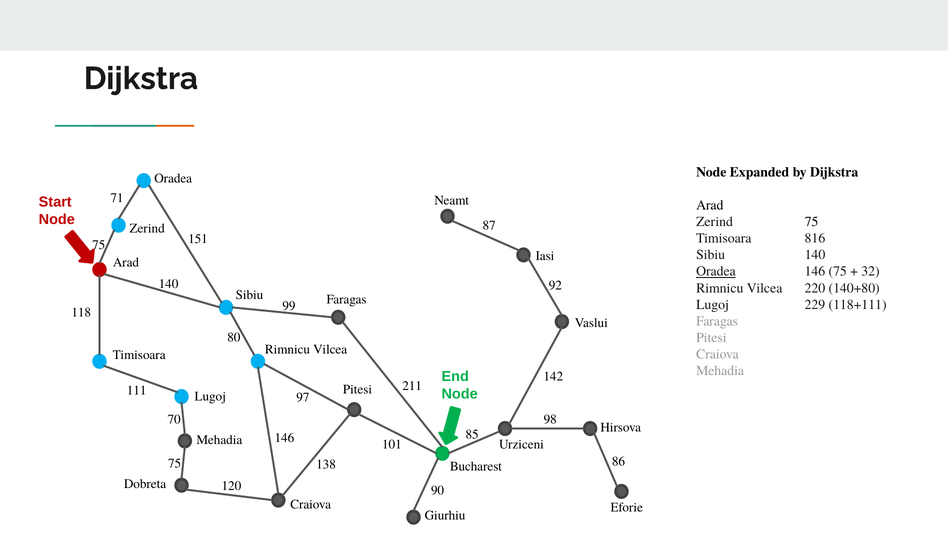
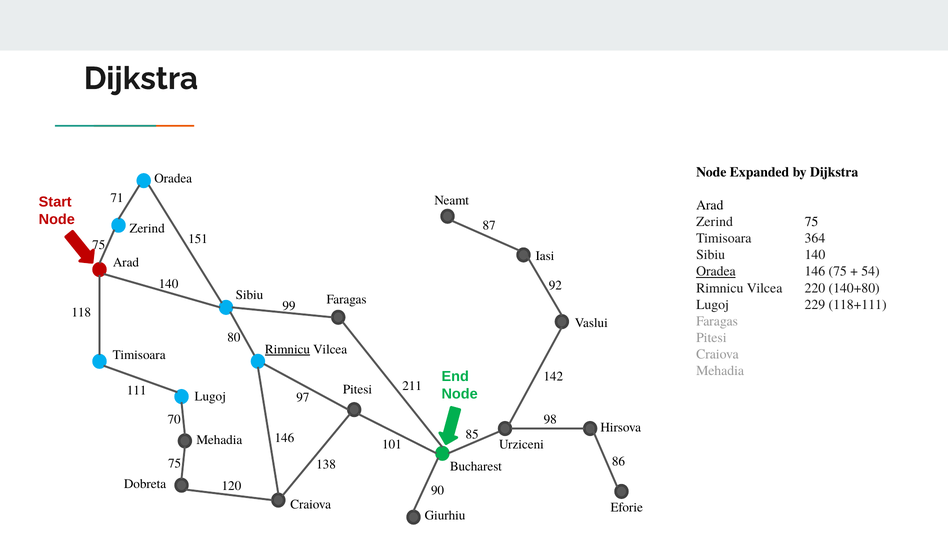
816: 816 -> 364 (815, 238)
32: 32 -> 54 (871, 272)
Rimnicu underline: none -> present (287, 350)
